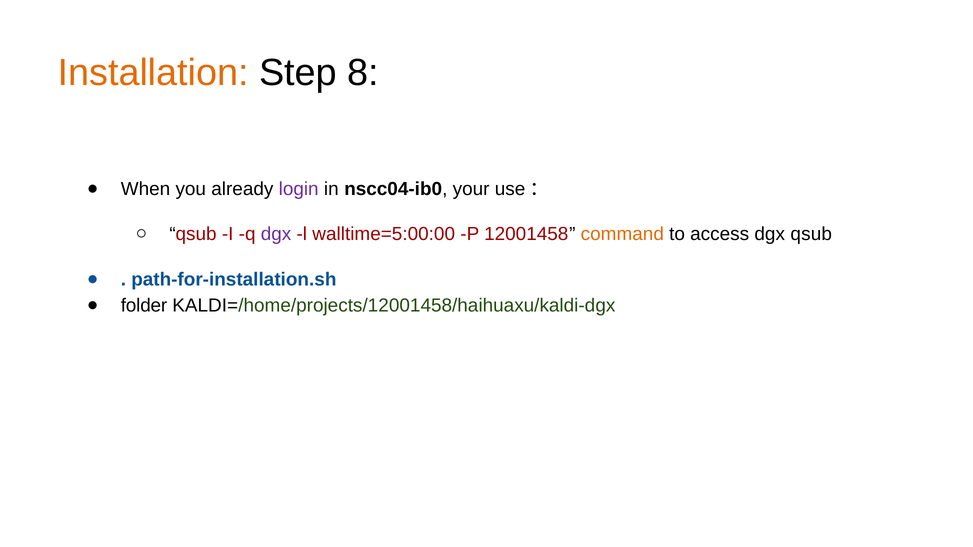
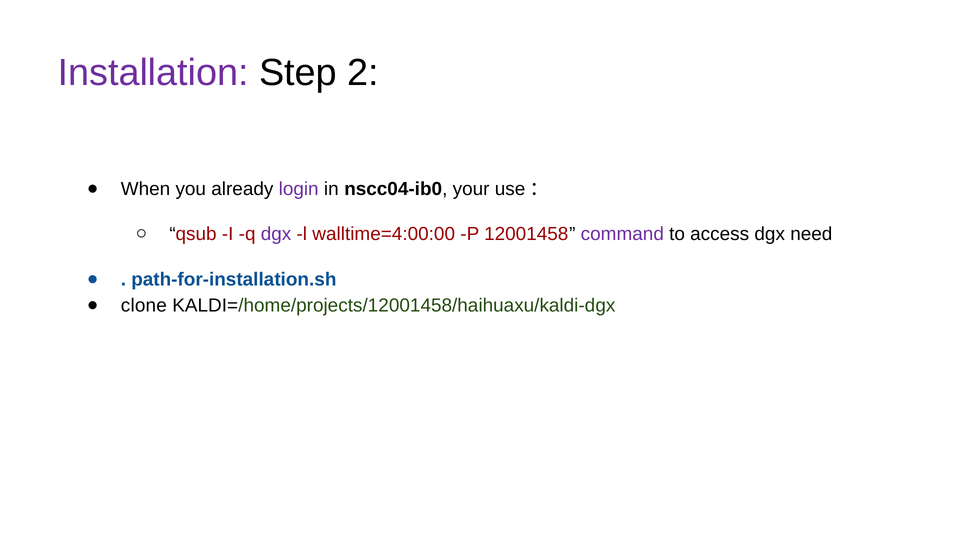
Installation colour: orange -> purple (153, 73)
8: 8 -> 2 (363, 73)
walltime=5:00:00: walltime=5:00:00 -> walltime=4:00:00 (384, 234)
command colour: orange -> purple (622, 234)
dgx qsub: qsub -> need (811, 234)
folder: folder -> clone (144, 306)
